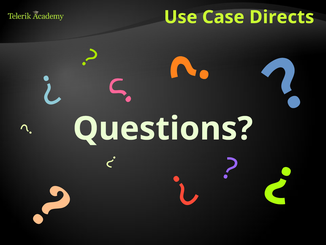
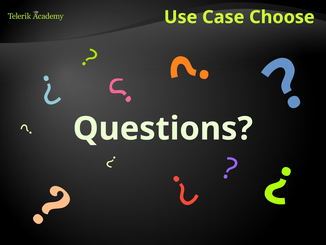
Directs: Directs -> Choose (282, 17)
